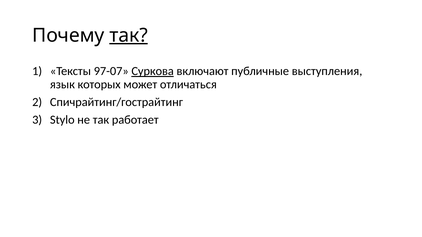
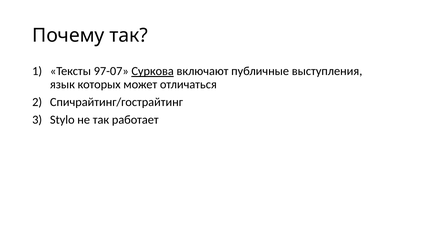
так underline: present -> none (129, 35)
